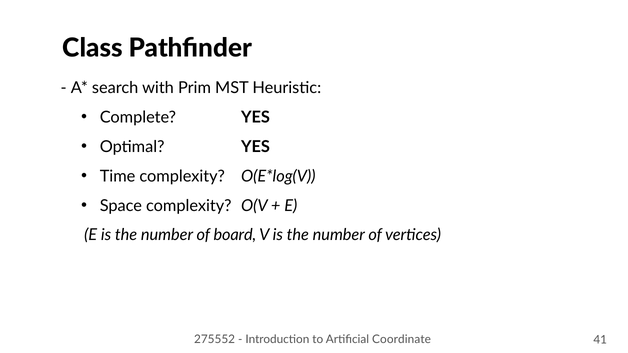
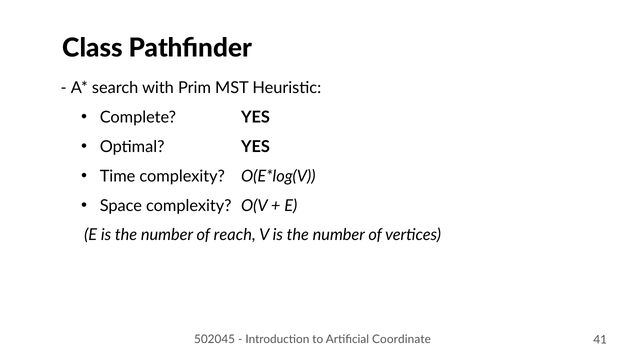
board: board -> reach (235, 235)
275552: 275552 -> 502045 (215, 340)
